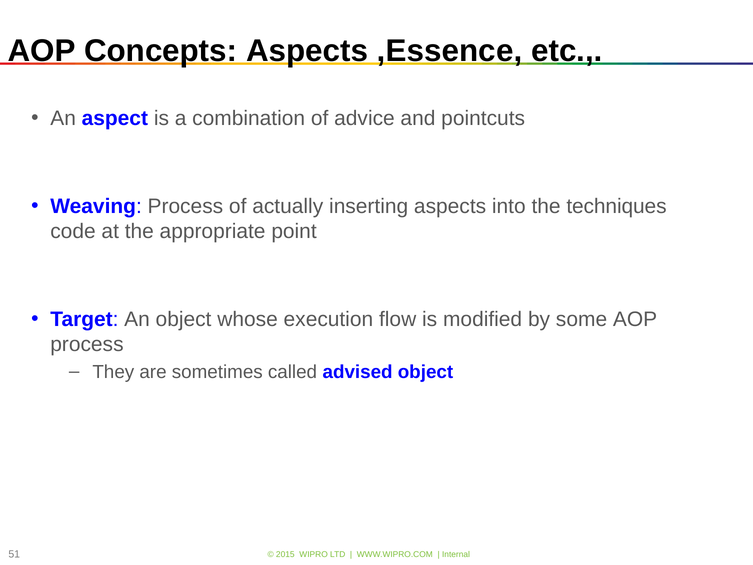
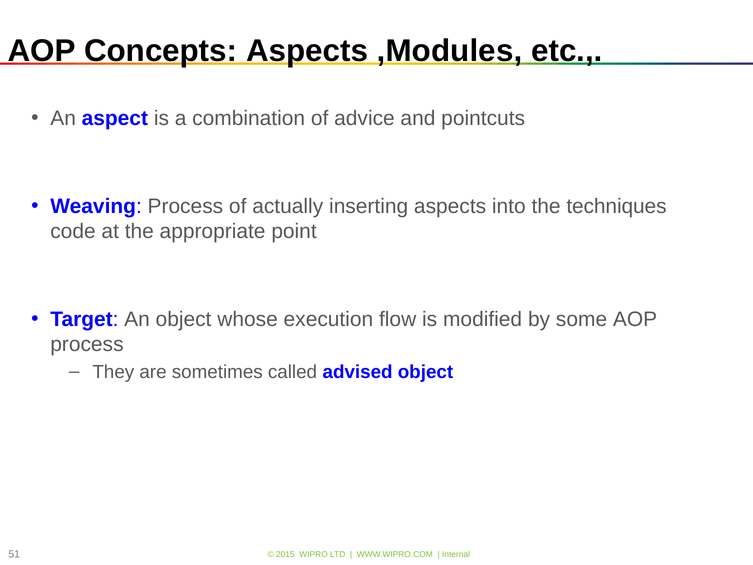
,Essence: ,Essence -> ,Modules (450, 51)
